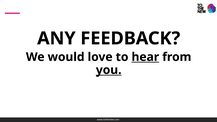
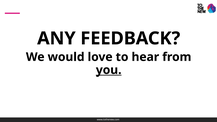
hear underline: present -> none (145, 57)
